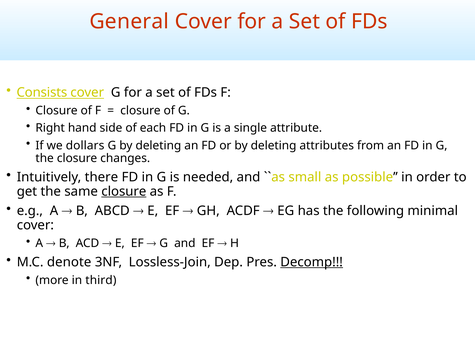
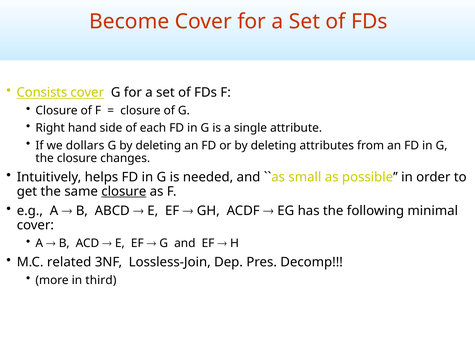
General: General -> Become (129, 22)
there: there -> helps (101, 177)
denote: denote -> related (69, 262)
Decomp underline: present -> none (312, 262)
